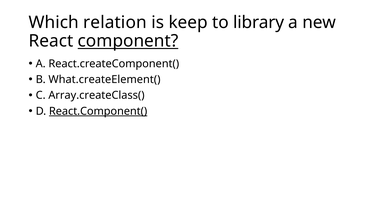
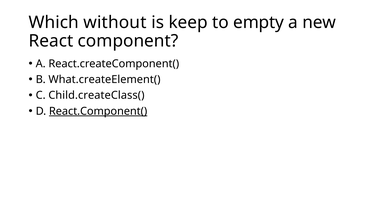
relation: relation -> without (115, 22)
library: library -> empty (259, 22)
component underline: present -> none (128, 41)
Array.createClass(: Array.createClass( -> Child.createClass( (96, 95)
